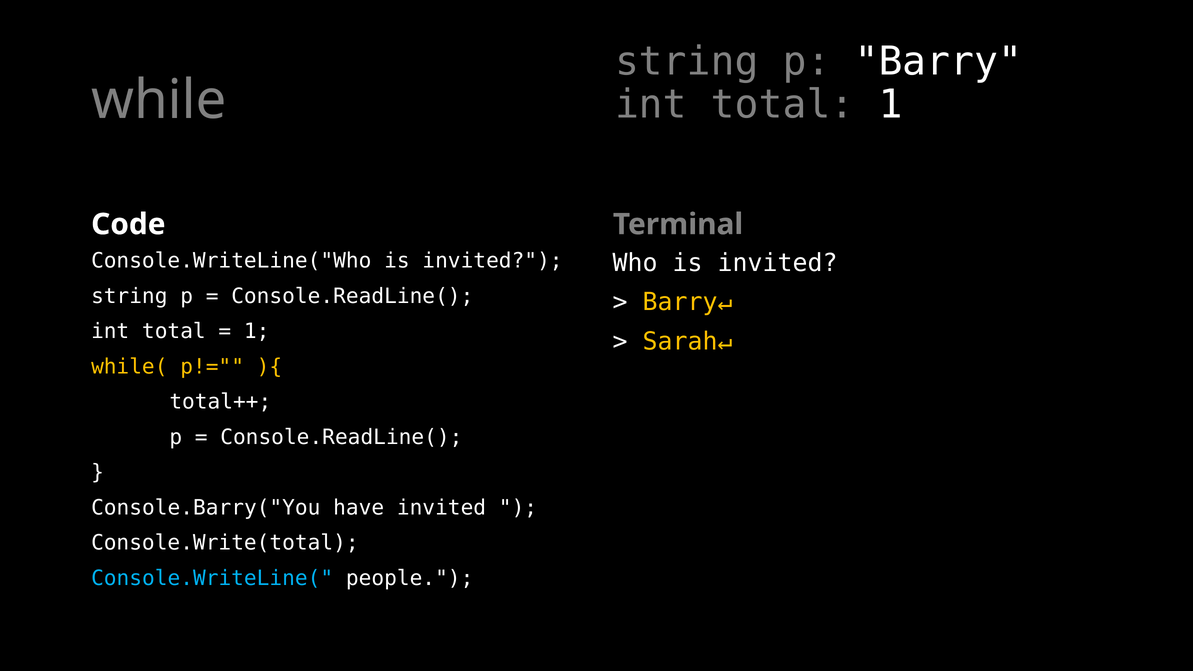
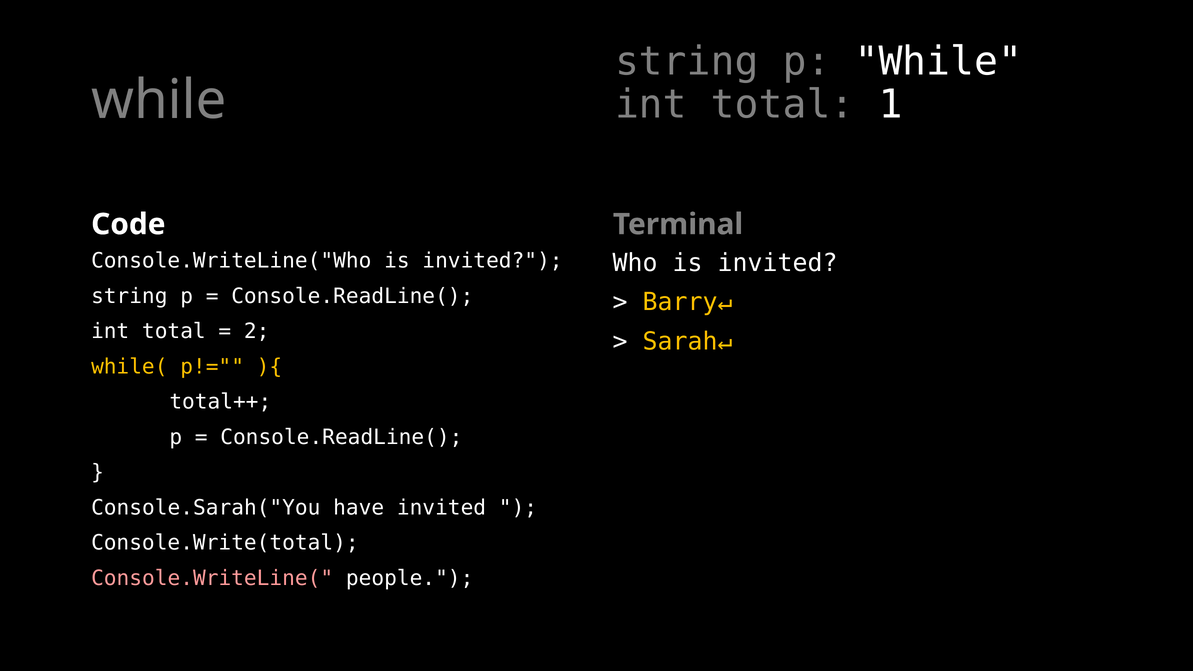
p Barry: Barry -> While (938, 61)
1: 1 -> 2 (257, 331)
Console.Barry("You: Console.Barry("You -> Console.Sarah("You (206, 508)
Console.WriteLine( colour: light blue -> pink (212, 578)
